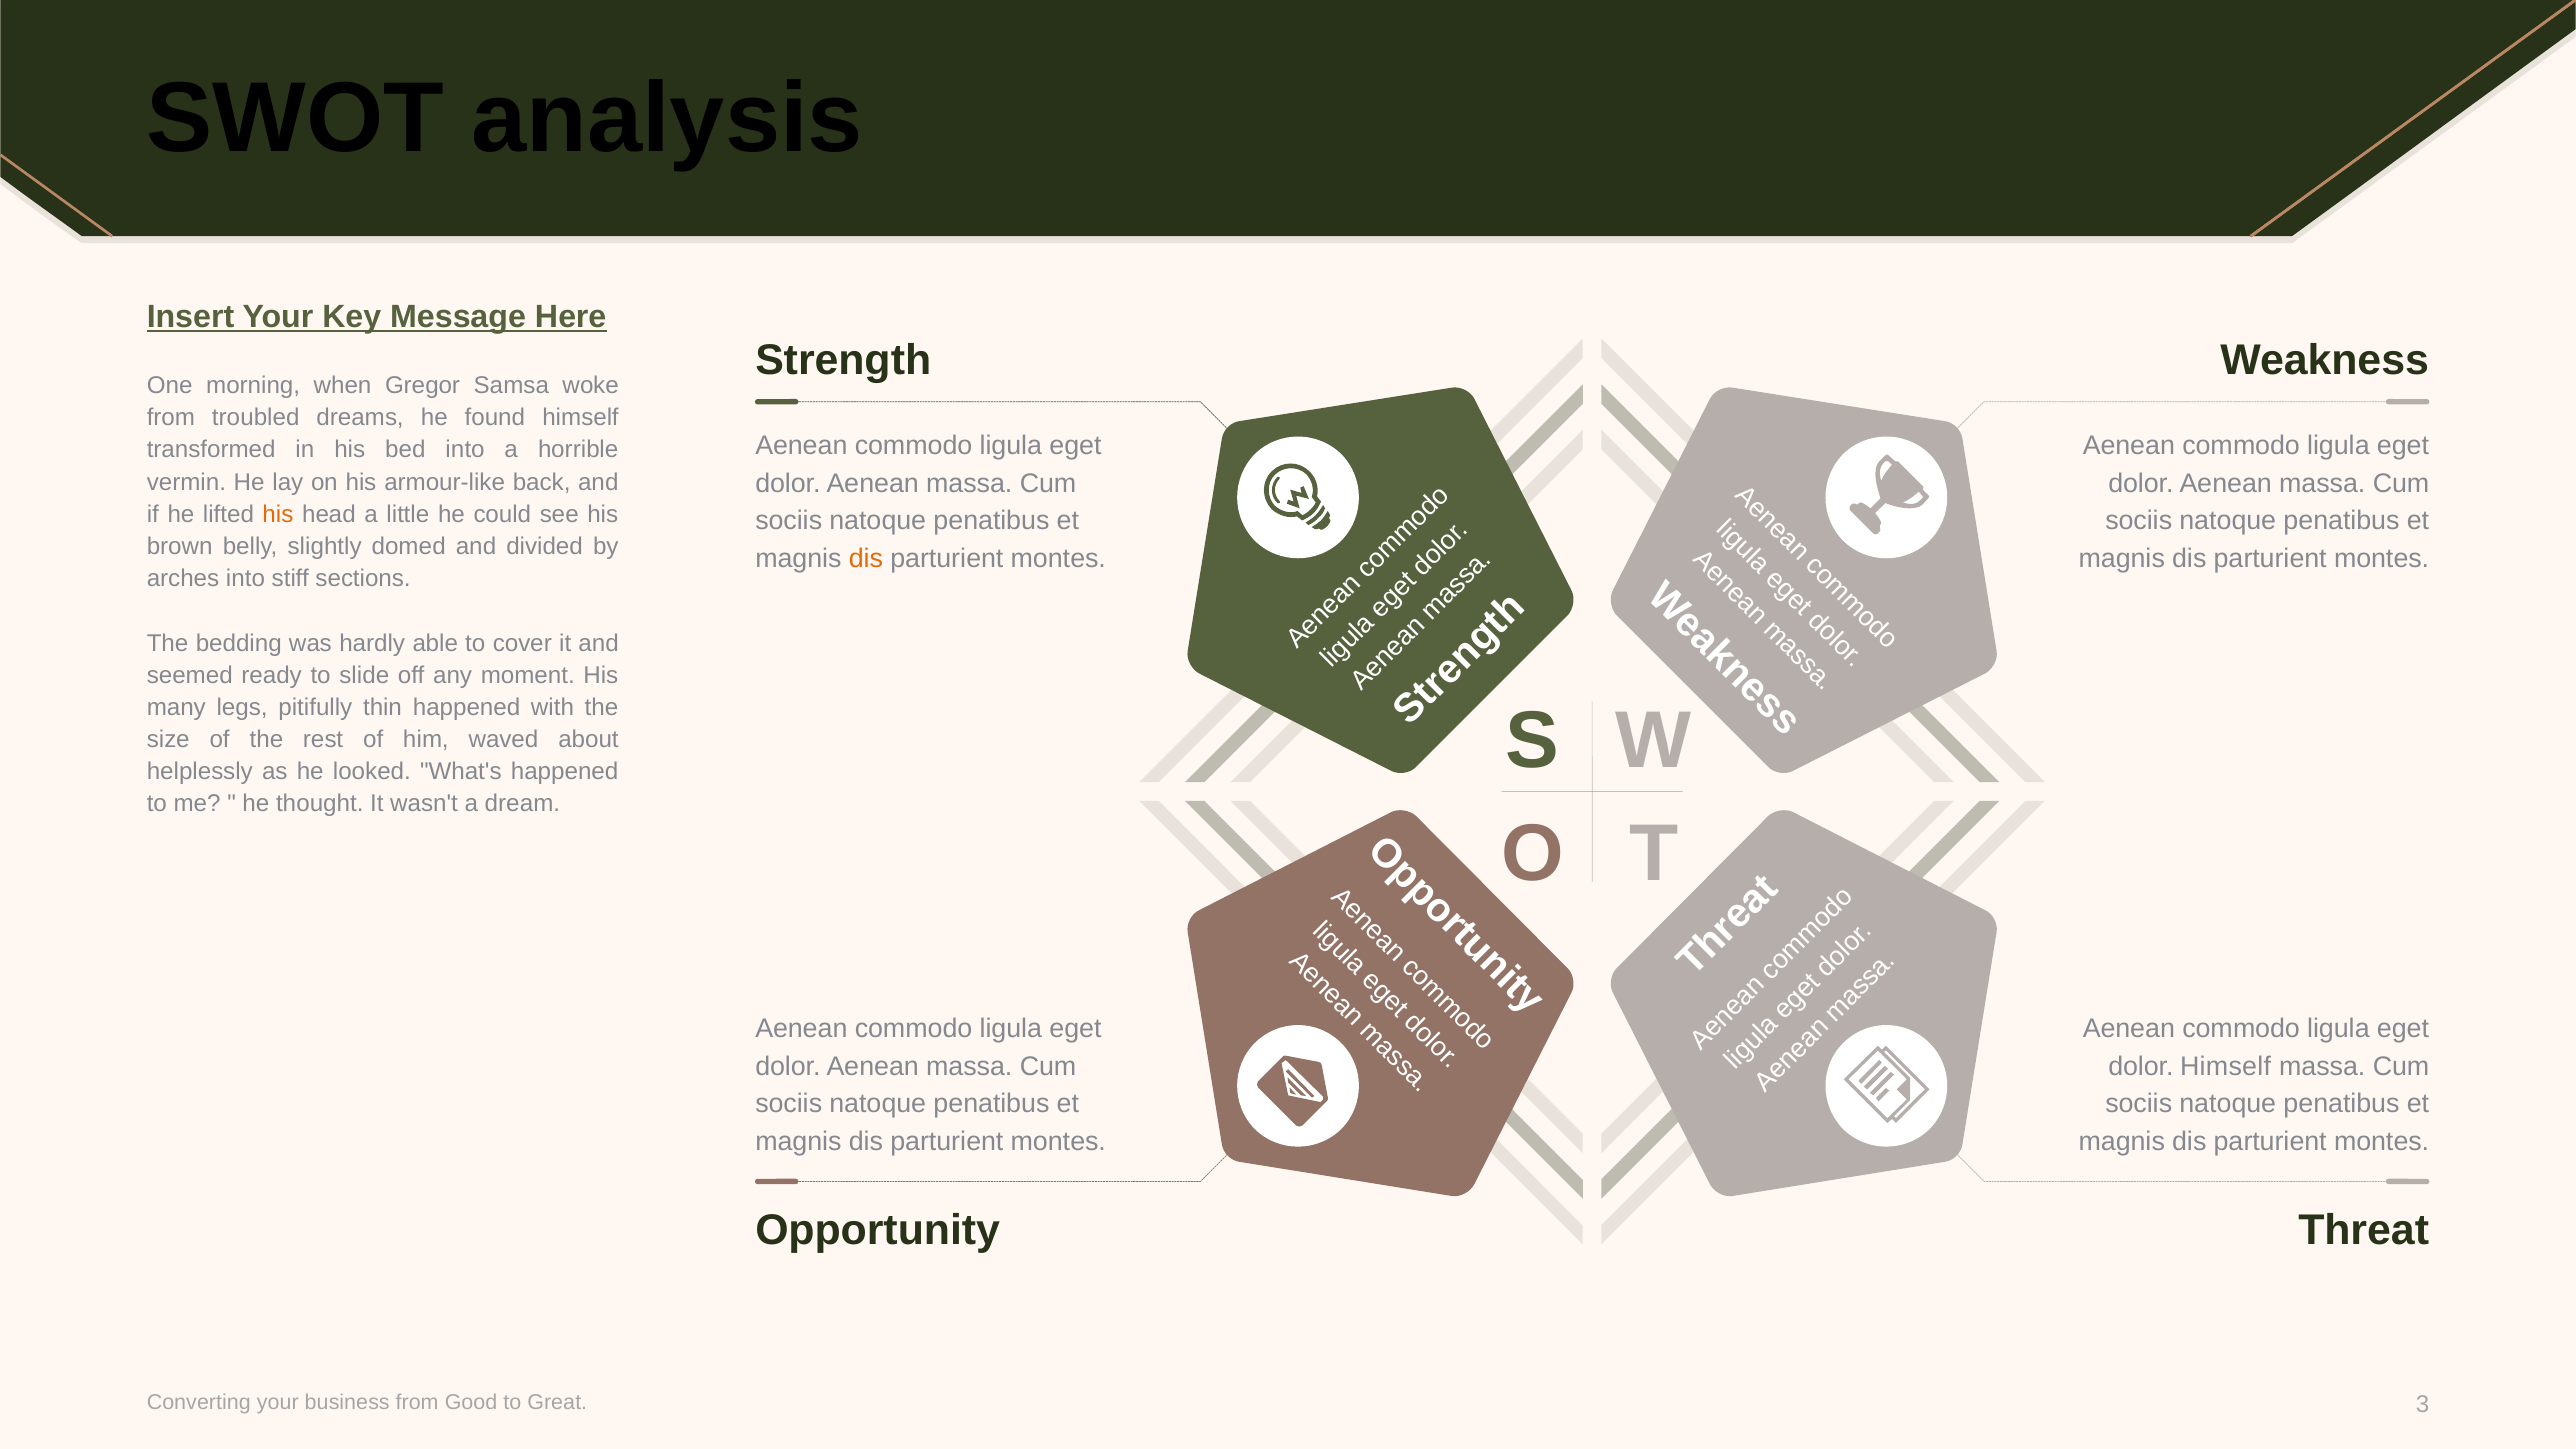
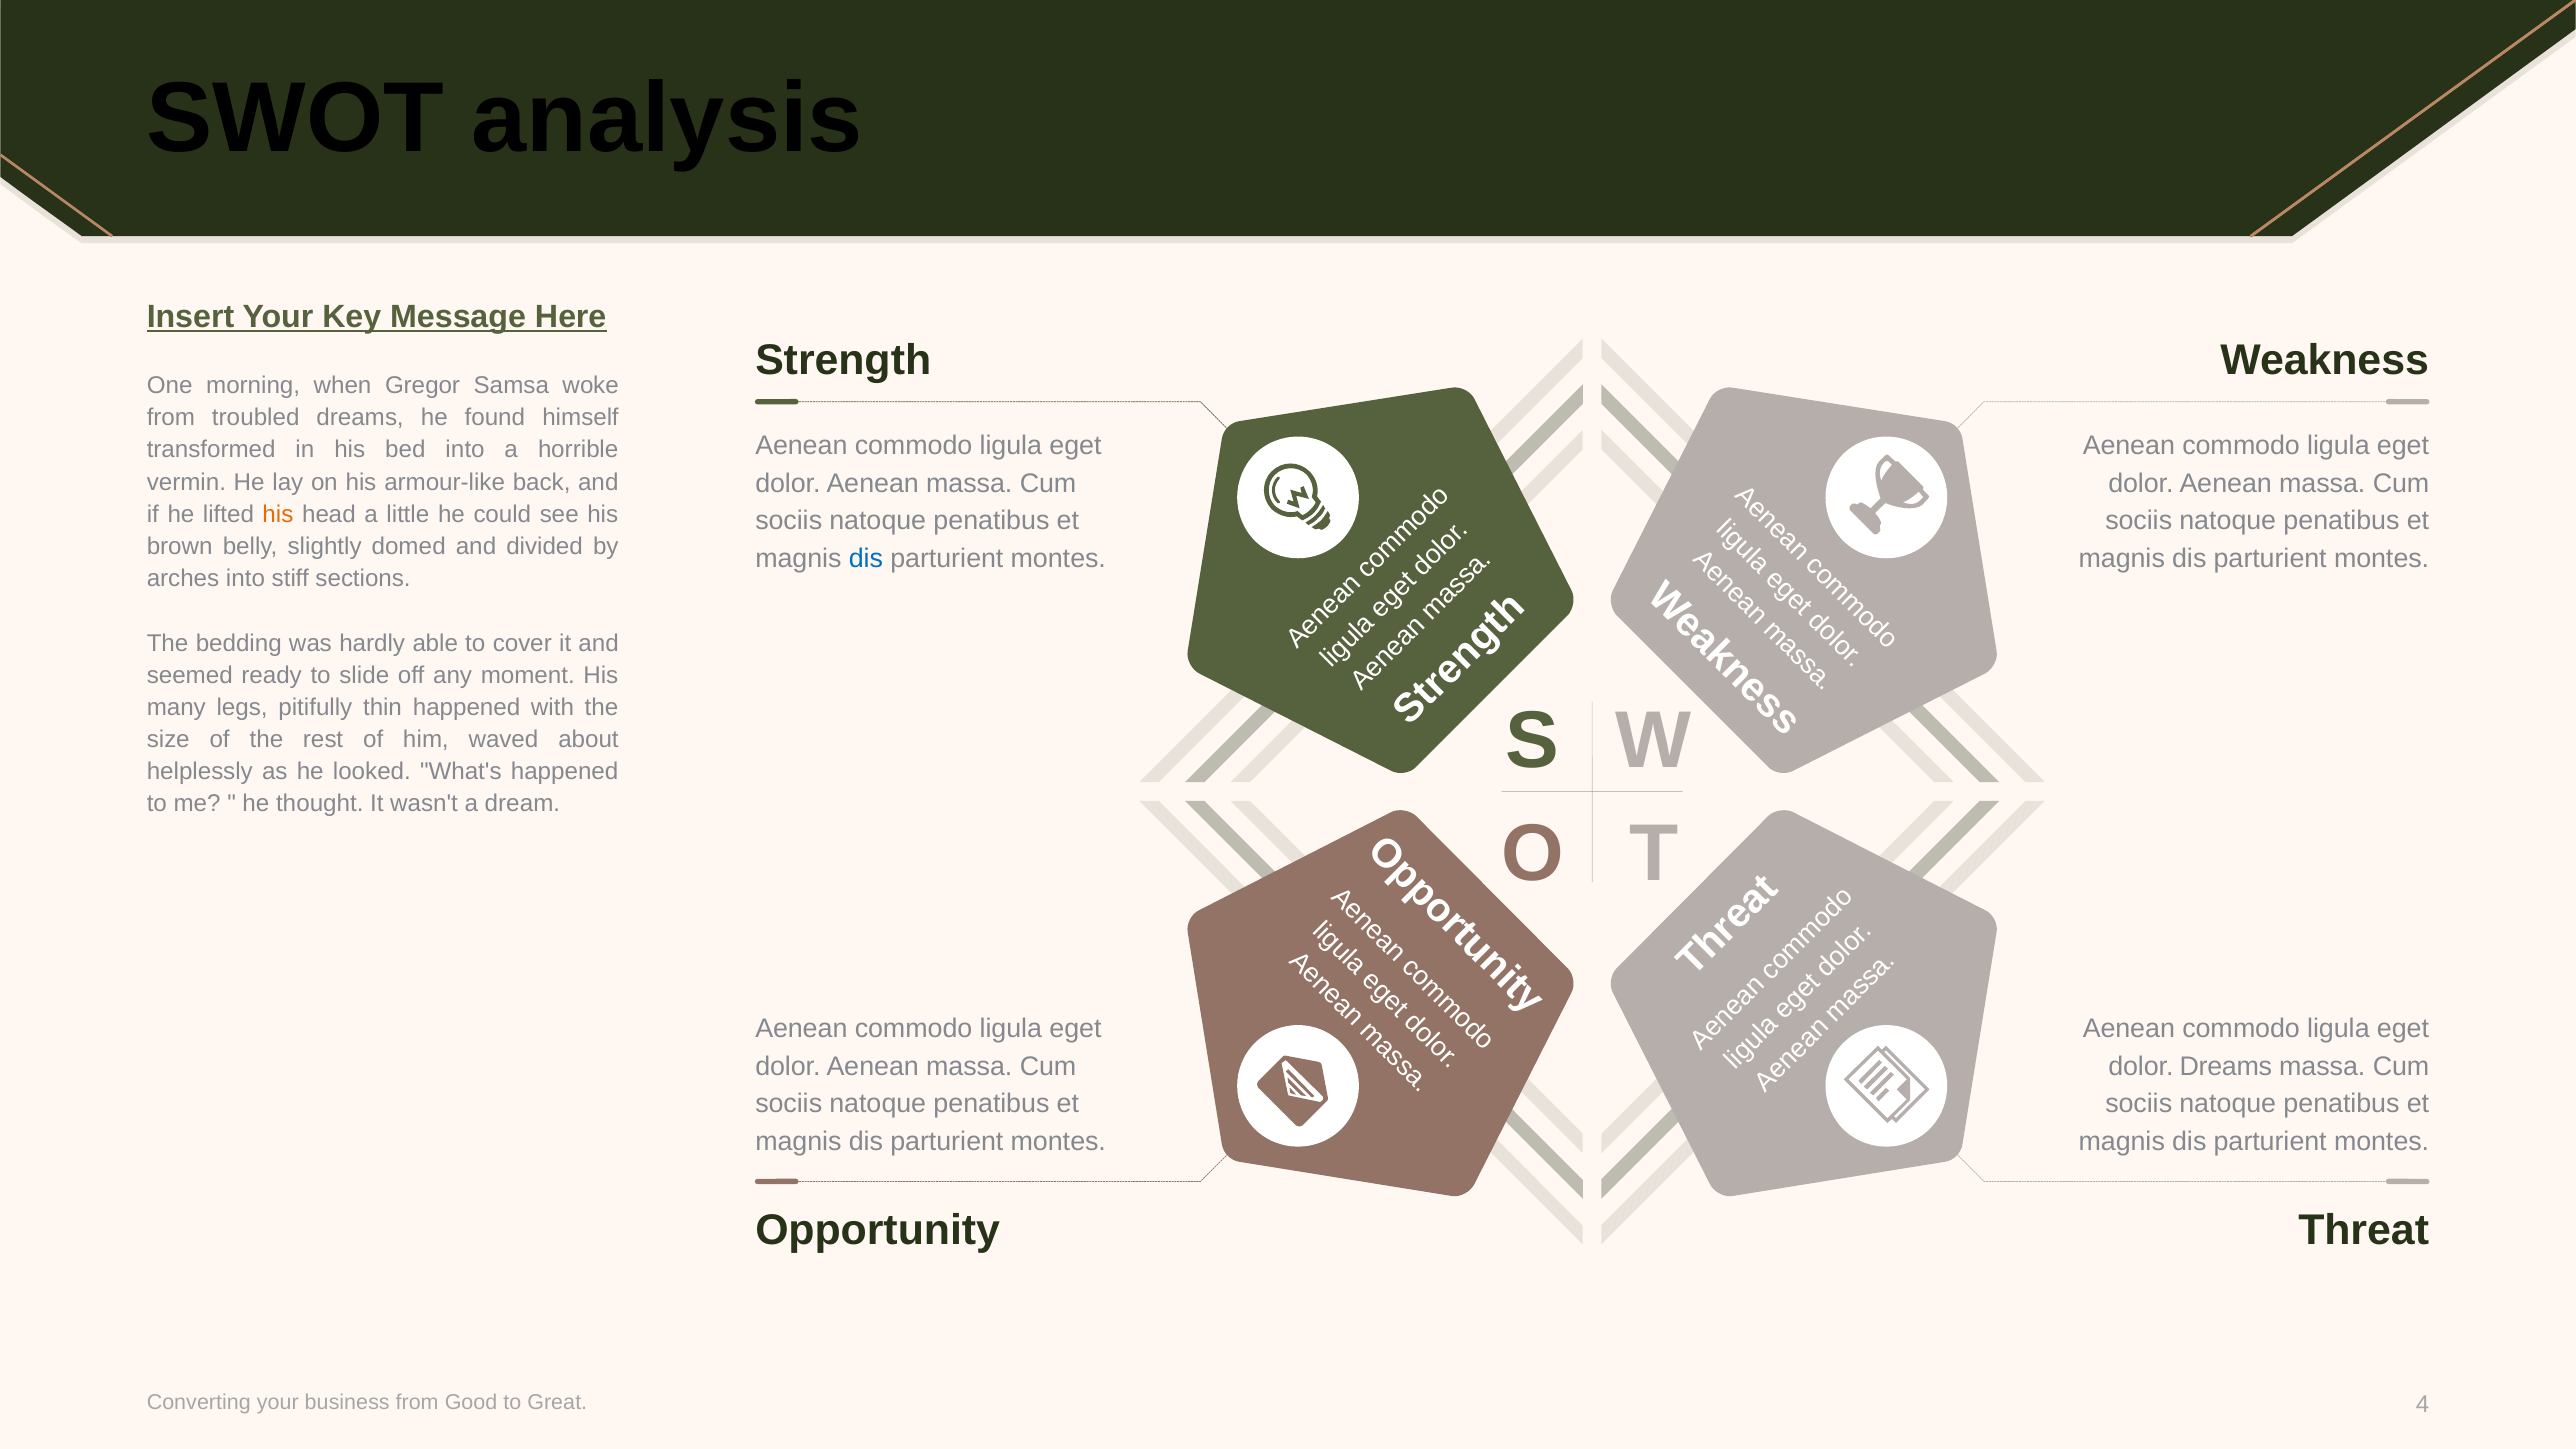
dis colour: orange -> blue (866, 558)
dolor Himself: Himself -> Dreams (2226, 1067)
3: 3 -> 4 (2423, 1404)
